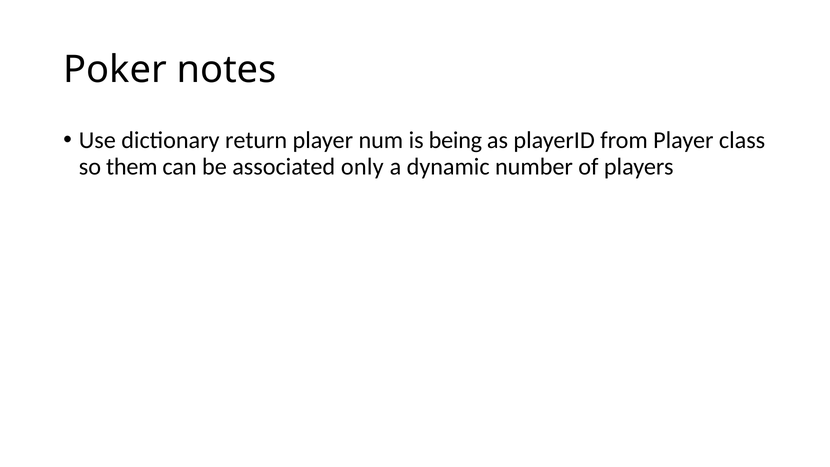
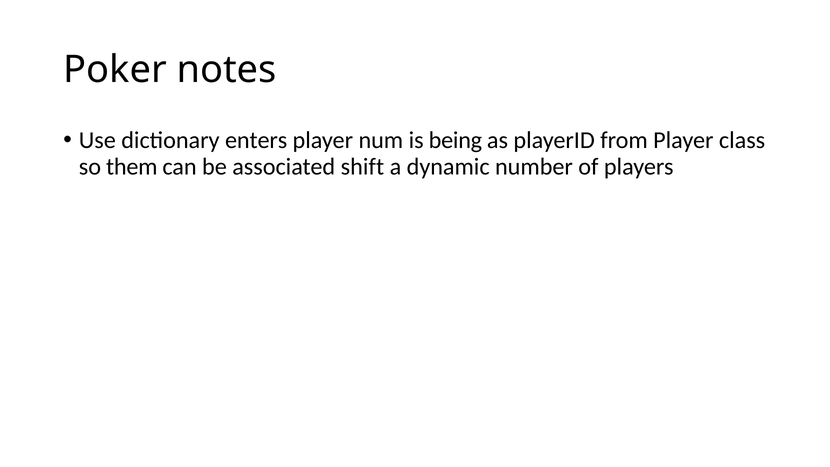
return: return -> enters (256, 140)
only: only -> shift (362, 166)
